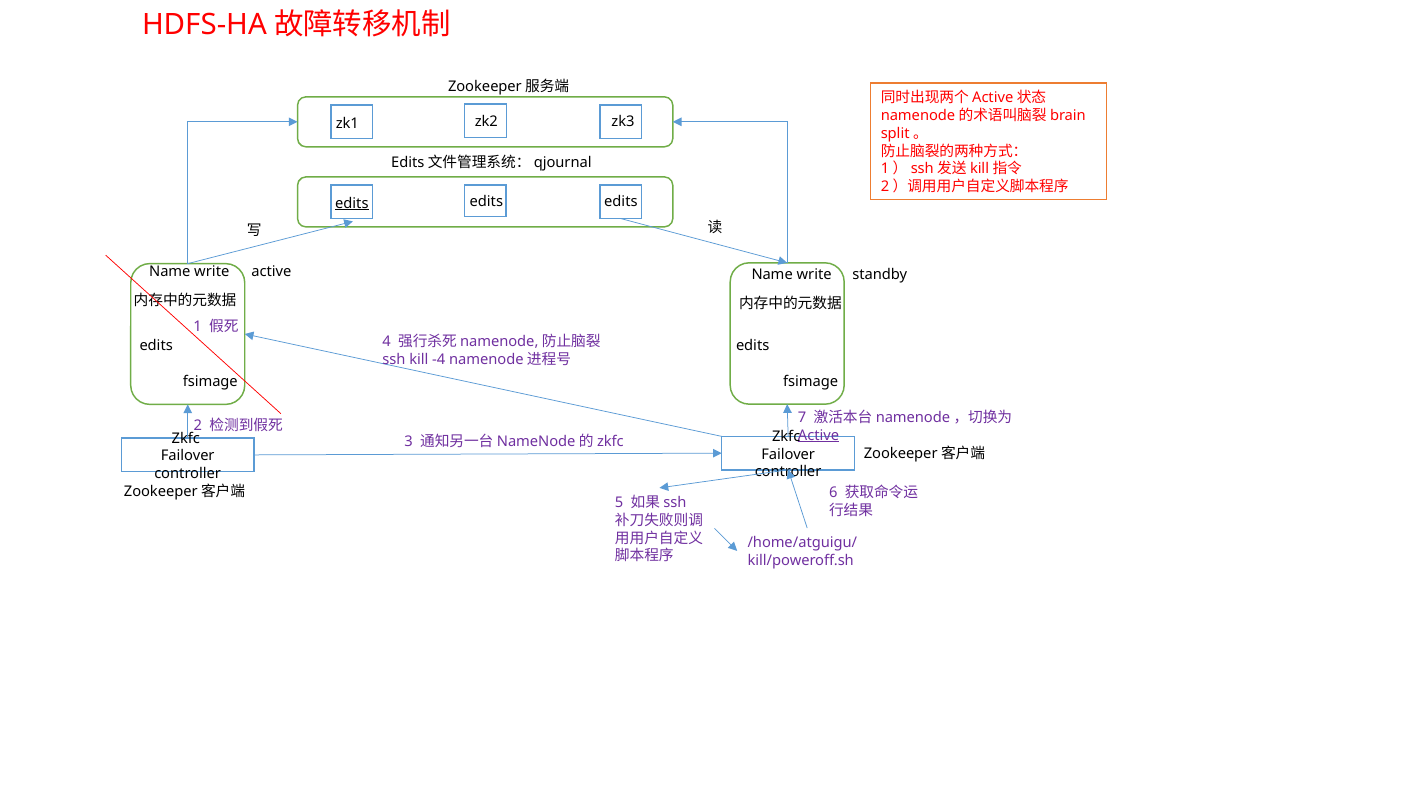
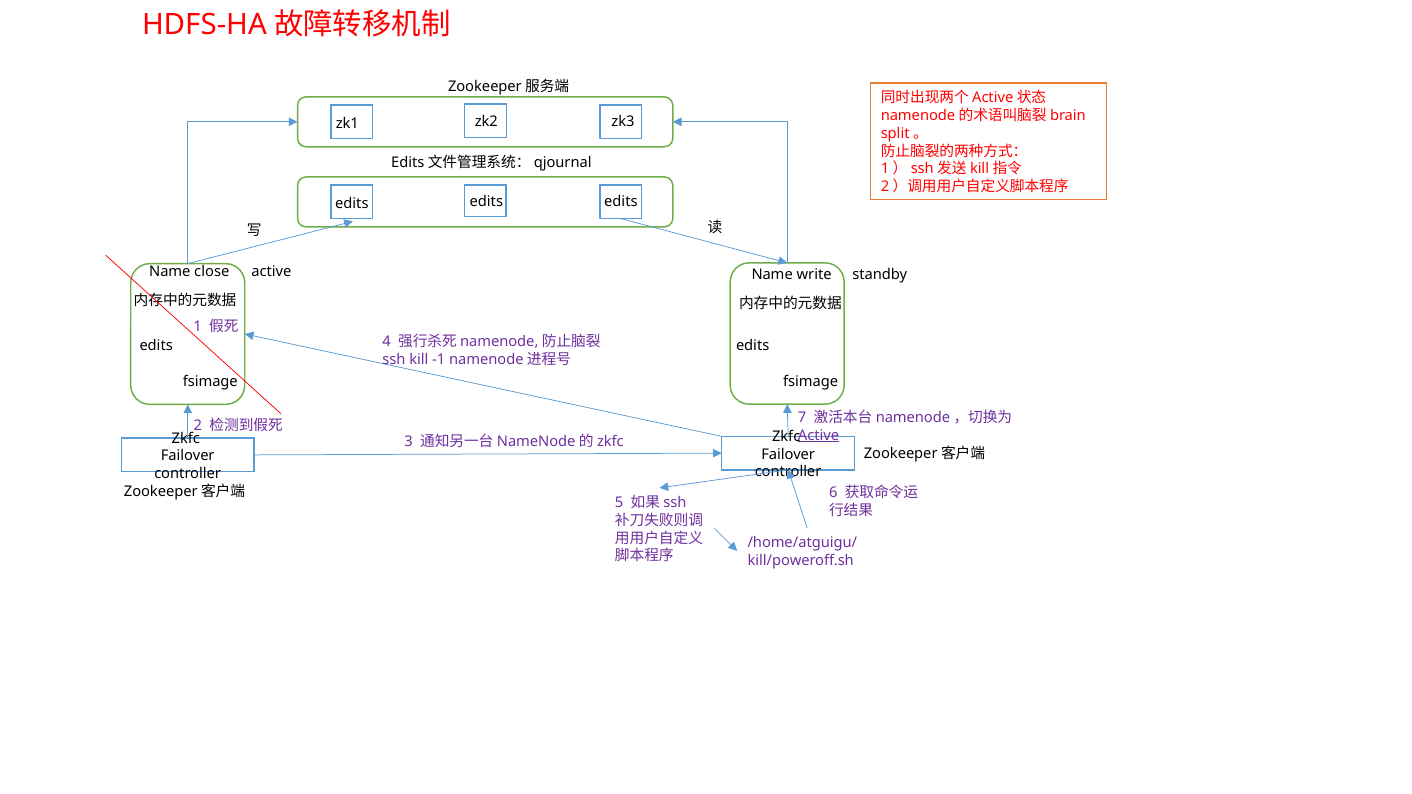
edits underline: present -> none (352, 203)
write: write -> close (212, 272)
-4: -4 -> -1 (439, 359)
